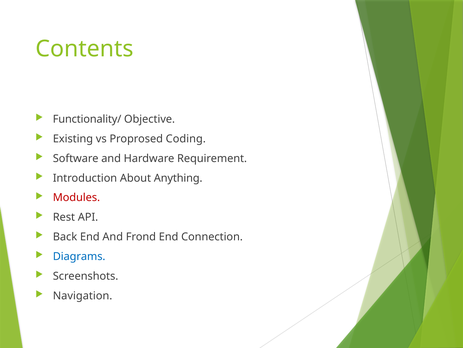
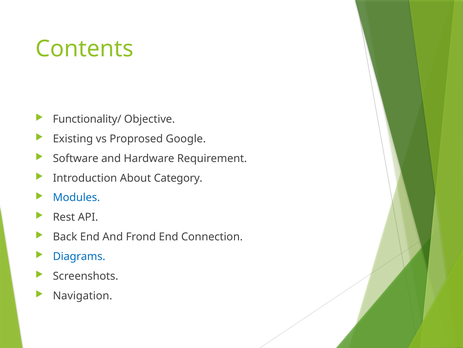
Coding: Coding -> Google (186, 139)
Anything: Anything -> Category (178, 178)
Modules colour: red -> blue (76, 197)
